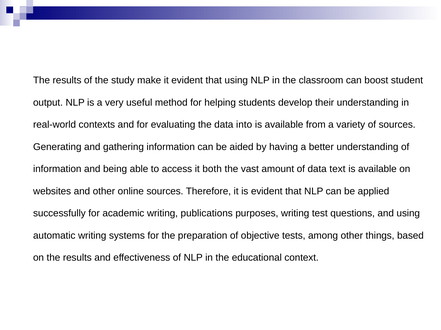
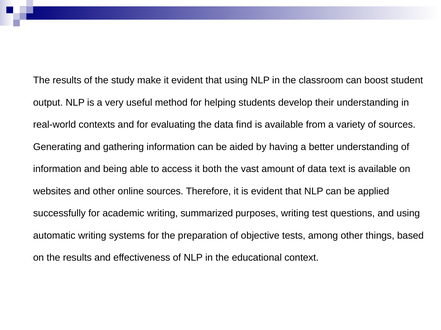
into: into -> find (244, 125)
publications: publications -> summarized (207, 214)
